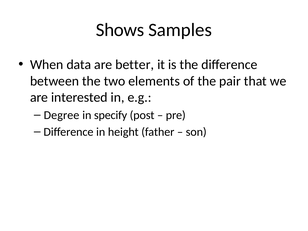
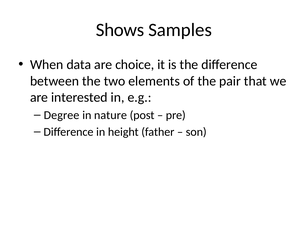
better: better -> choice (135, 65)
specify: specify -> nature (110, 115)
